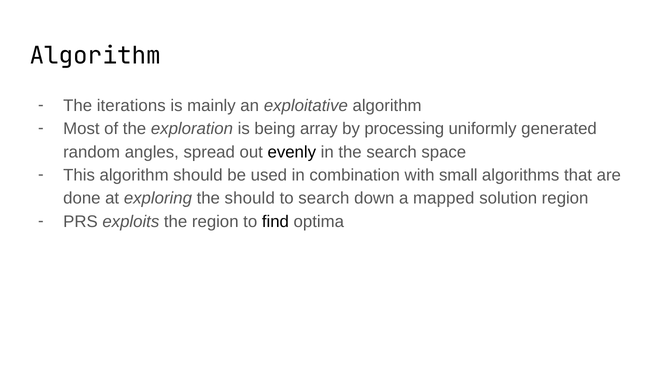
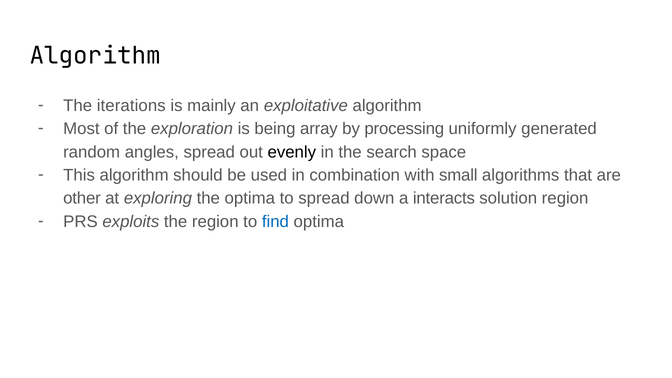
done: done -> other (82, 198)
the should: should -> optima (250, 198)
to search: search -> spread (324, 198)
mapped: mapped -> interacts (444, 198)
find colour: black -> blue (275, 222)
